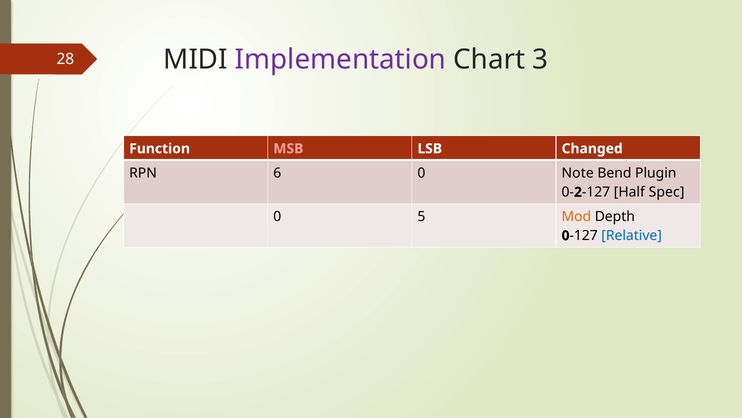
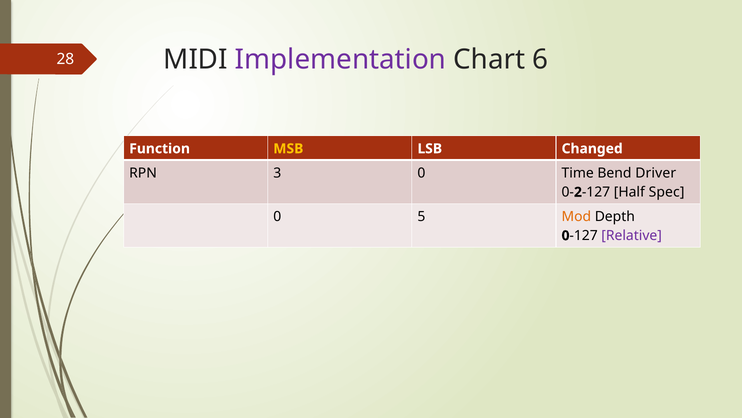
3: 3 -> 6 (540, 59)
MSB colour: pink -> yellow (288, 148)
6: 6 -> 3 (277, 173)
Note: Note -> Time (578, 173)
Plugin: Plugin -> Driver (656, 173)
Relative colour: blue -> purple (632, 235)
